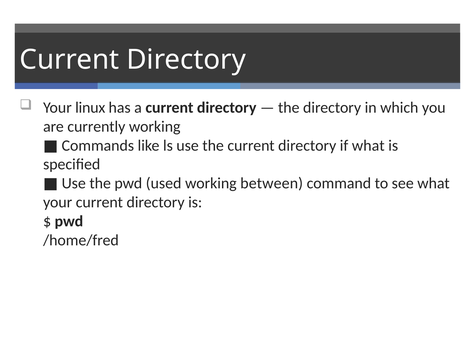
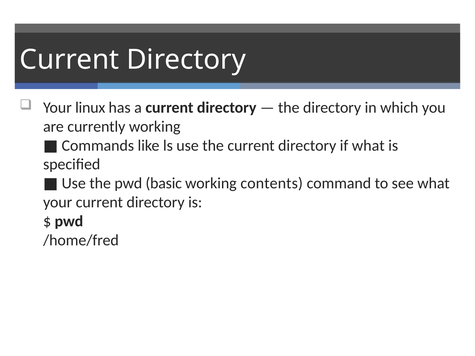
used: used -> basic (164, 184)
between: between -> contents (272, 184)
